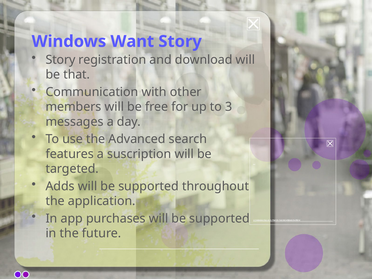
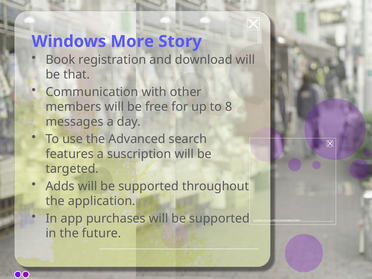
Want: Want -> More (132, 41)
Story: Story -> Book (60, 60)
3: 3 -> 8 (229, 107)
